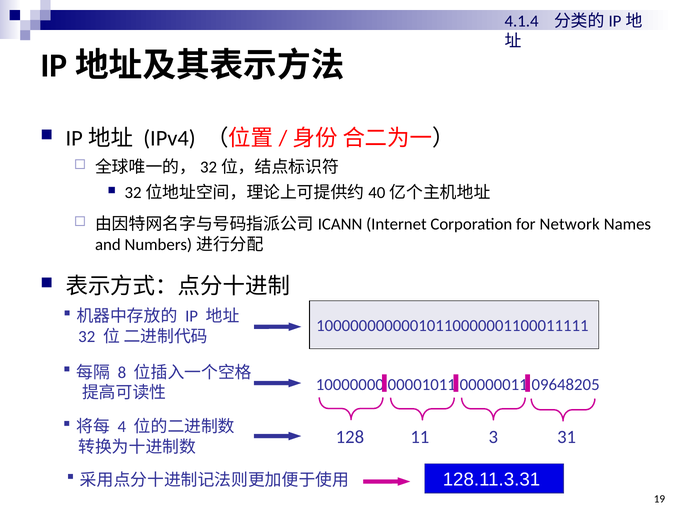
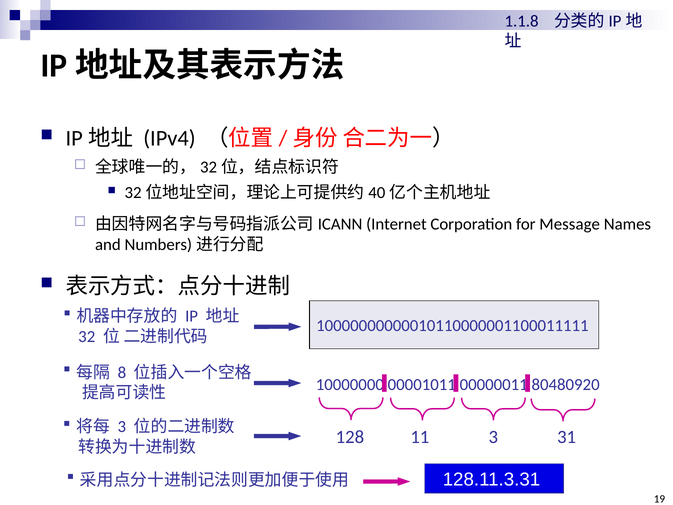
4.1.4: 4.1.4 -> 1.1.8 (522, 21)
Network: Network -> Message (570, 224)
09648205: 09648205 -> 80480920 (566, 385)
4: 4 -> 3 (122, 427)
